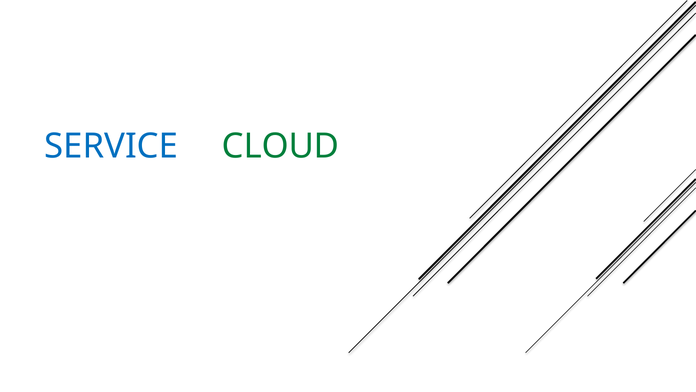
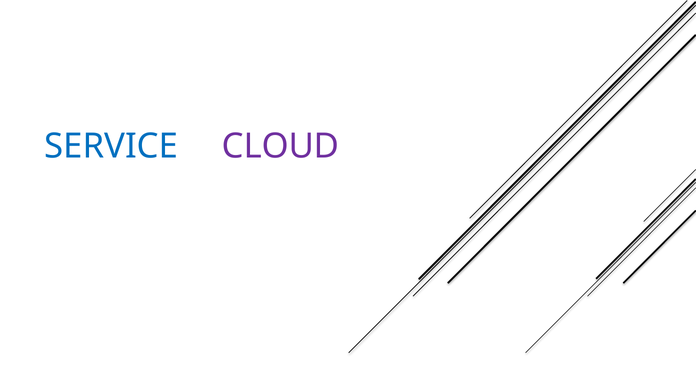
CLOUD colour: green -> purple (280, 146)
